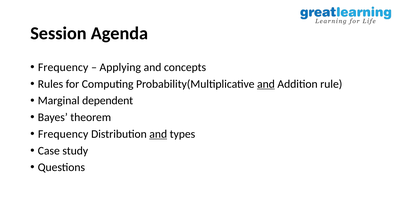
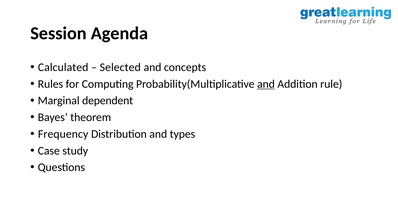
Frequency: Frequency -> Calculated (63, 67)
Applying: Applying -> Selected (120, 67)
and underline: present -> none (158, 134)
